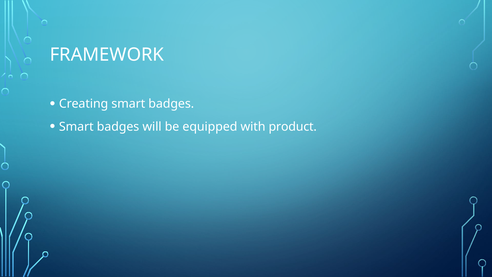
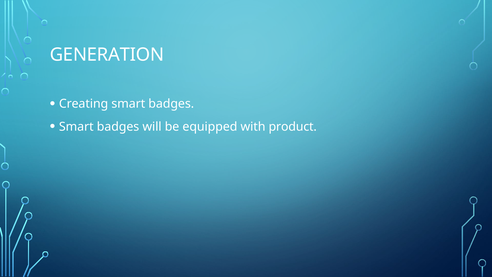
FRAMEWORK: FRAMEWORK -> GENERATION (107, 55)
